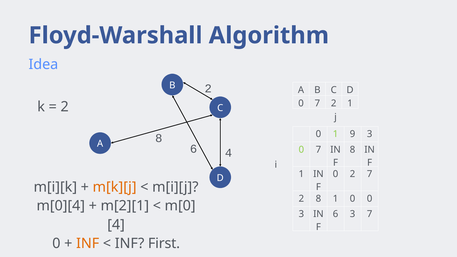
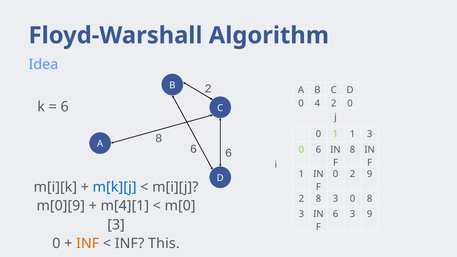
7: 7 -> 4 (317, 103)
2 1: 1 -> 0 (350, 103)
2: 2 -> 6 (65, 107)
1 9: 9 -> 1 (353, 134)
6 4: 4 -> 6 (228, 153)
7: 7 -> 6 (318, 150)
2 7: 7 -> 9 (370, 174)
m[k][j colour: orange -> blue (115, 187)
2 8 1: 1 -> 3 (335, 199)
0 0: 0 -> 8 (370, 199)
m[0][4: m[0][4 -> m[0][9 (61, 206)
m[2][1: m[2][1 -> m[4][1 (125, 206)
3 7: 7 -> 9 (370, 214)
4: 4 -> 3 (116, 225)
First: First -> This (164, 244)
